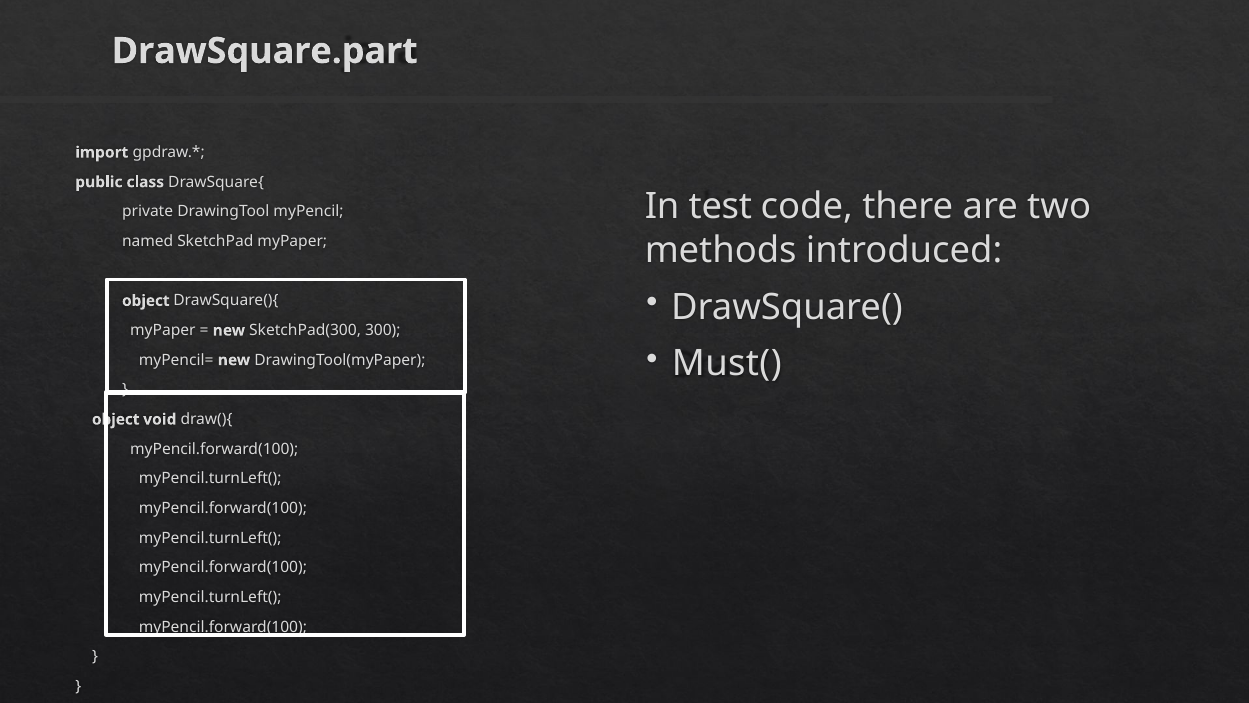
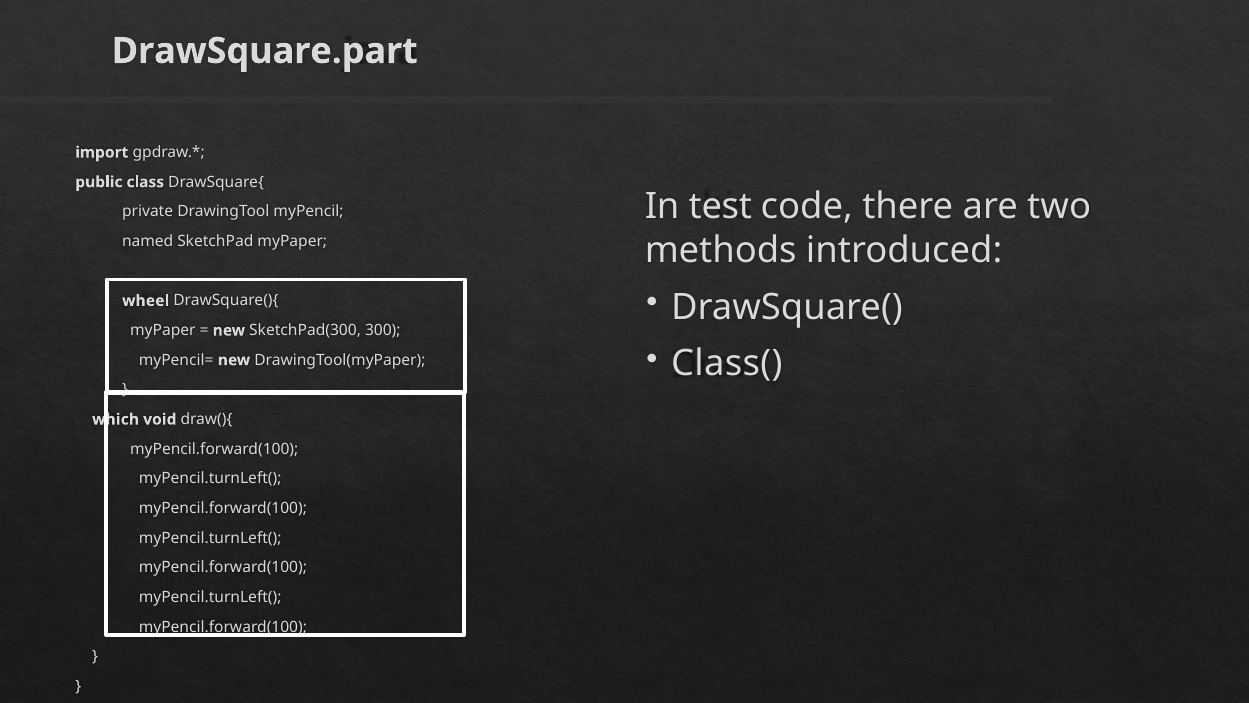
object: object -> wheel (146, 301)
Must(: Must( -> Class( (727, 364)
object: object -> which (116, 419)
